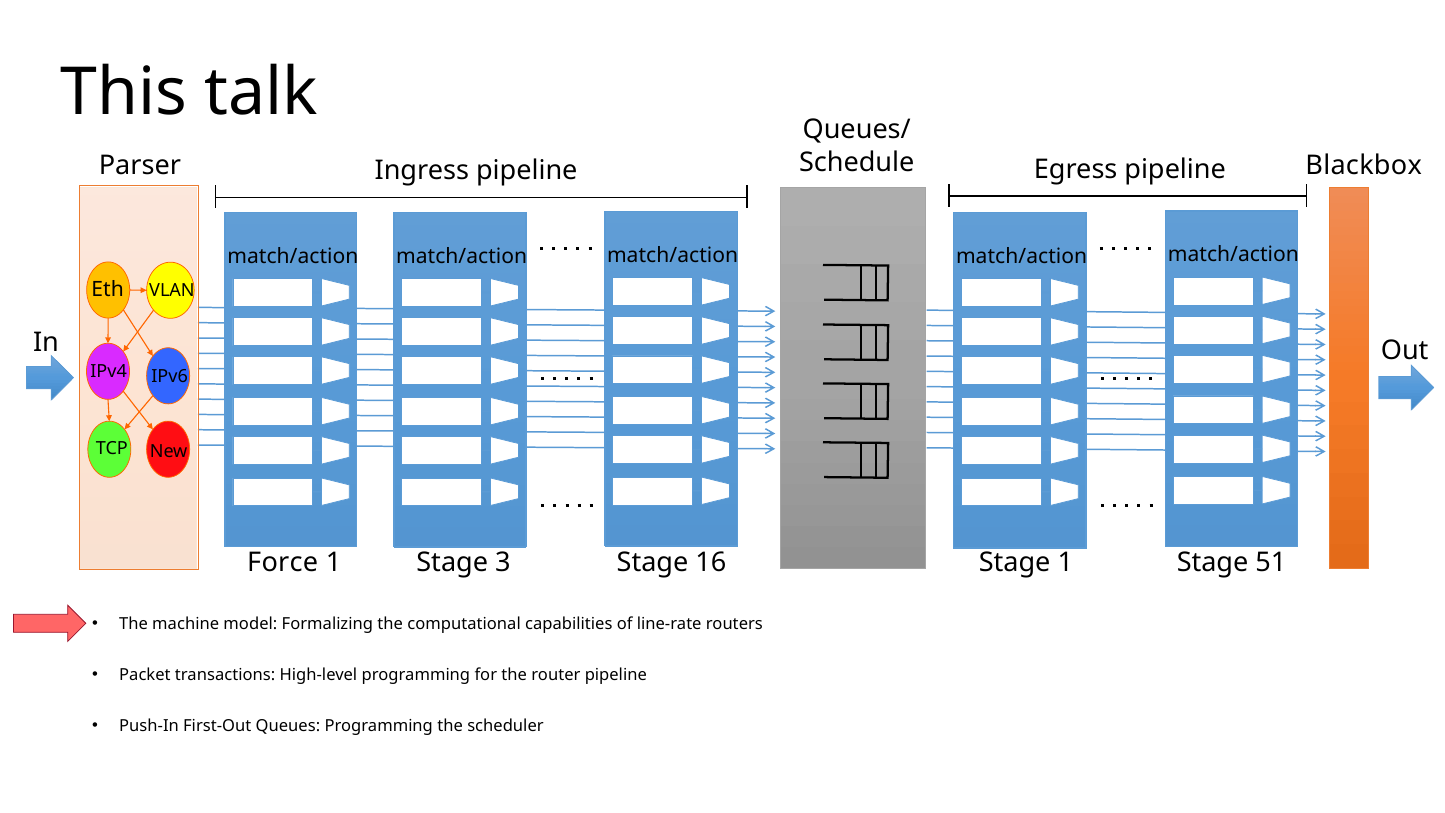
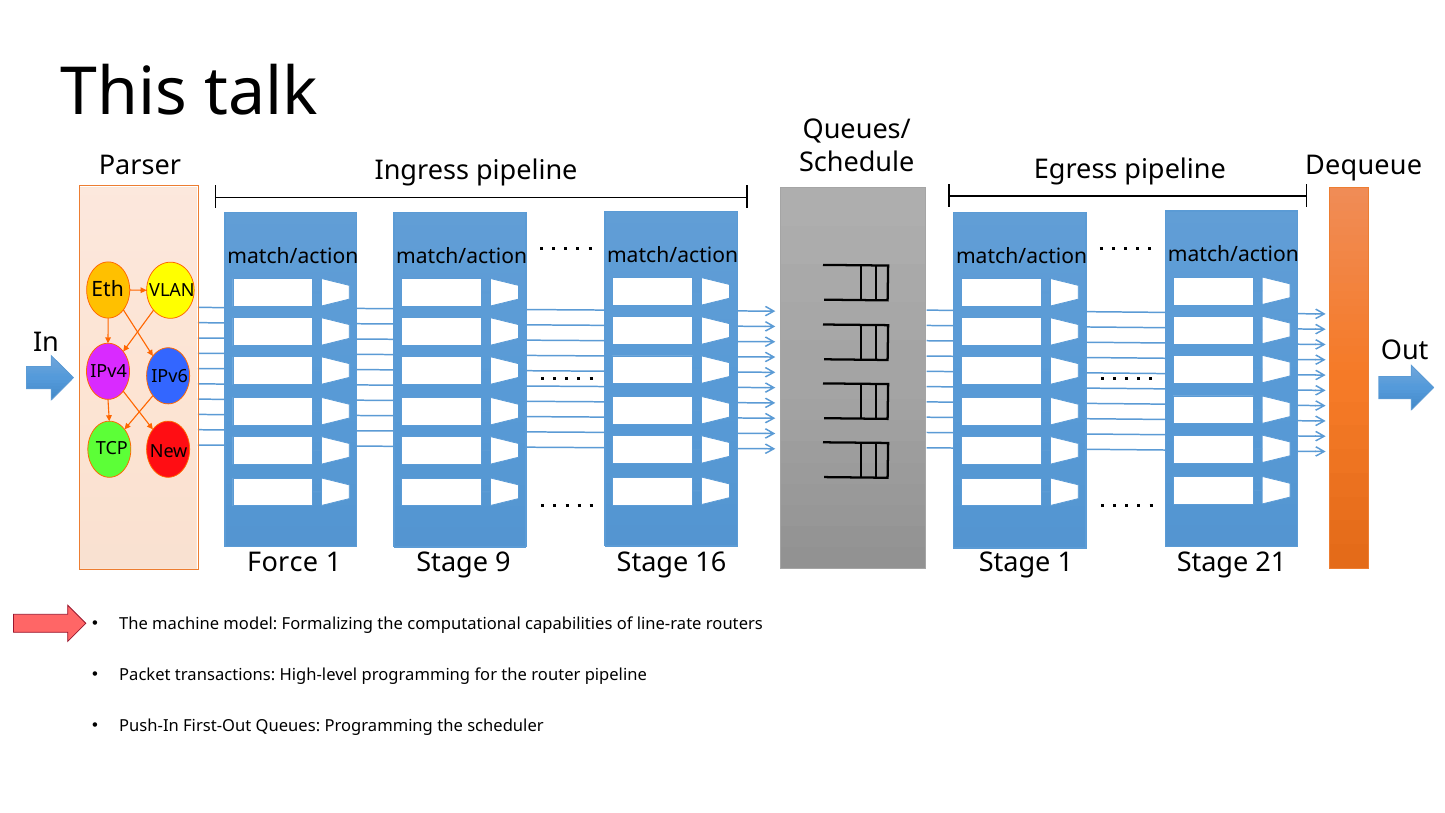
Blackbox: Blackbox -> Dequeue (1364, 165)
3: 3 -> 9 (503, 562)
51: 51 -> 21 (1271, 562)
